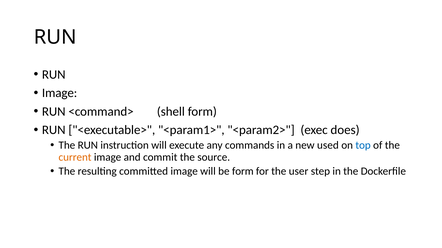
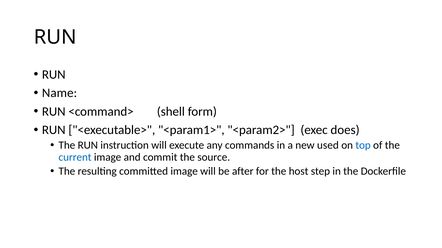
Image: Image -> Name (60, 93)
current colour: orange -> blue (75, 157)
be form: form -> after (243, 172)
user: user -> host (299, 172)
